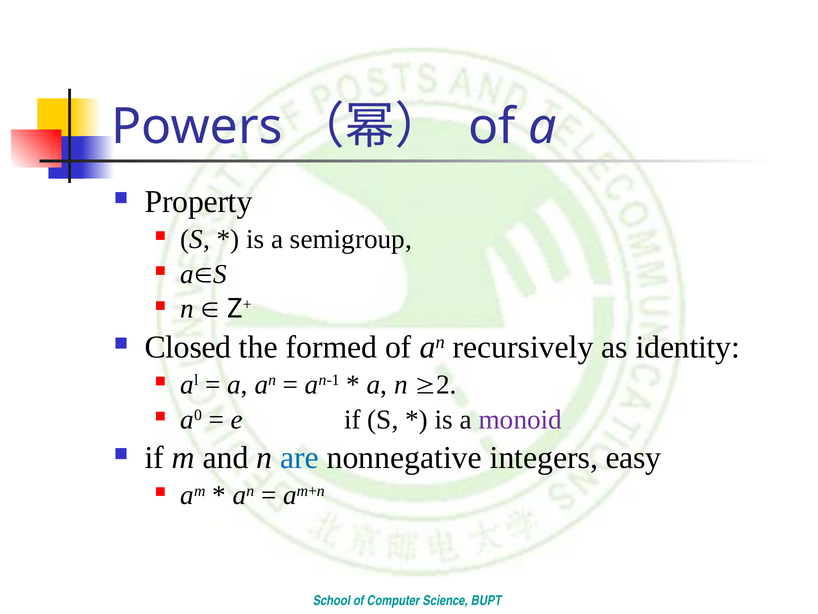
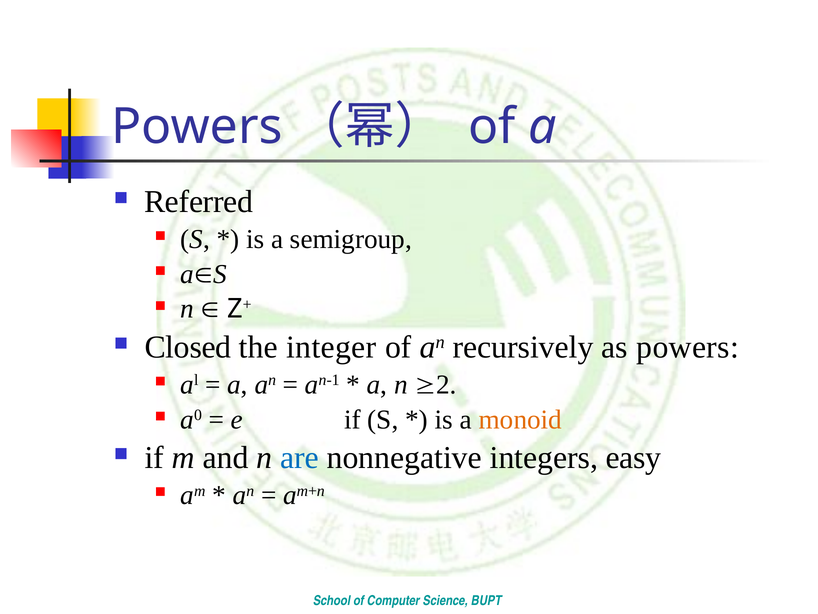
Property: Property -> Referred (199, 202)
formed: formed -> integer (331, 347)
as identity: identity -> powers (688, 347)
monoid colour: purple -> orange (520, 419)
